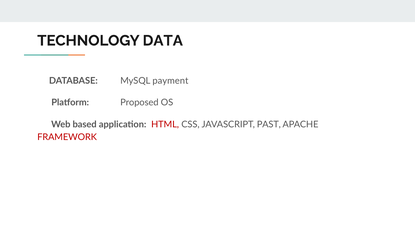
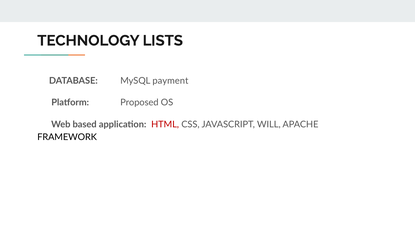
DATA: DATA -> LISTS (163, 41)
PAST: PAST -> WILL (269, 125)
FRAMEWORK colour: red -> black (67, 137)
